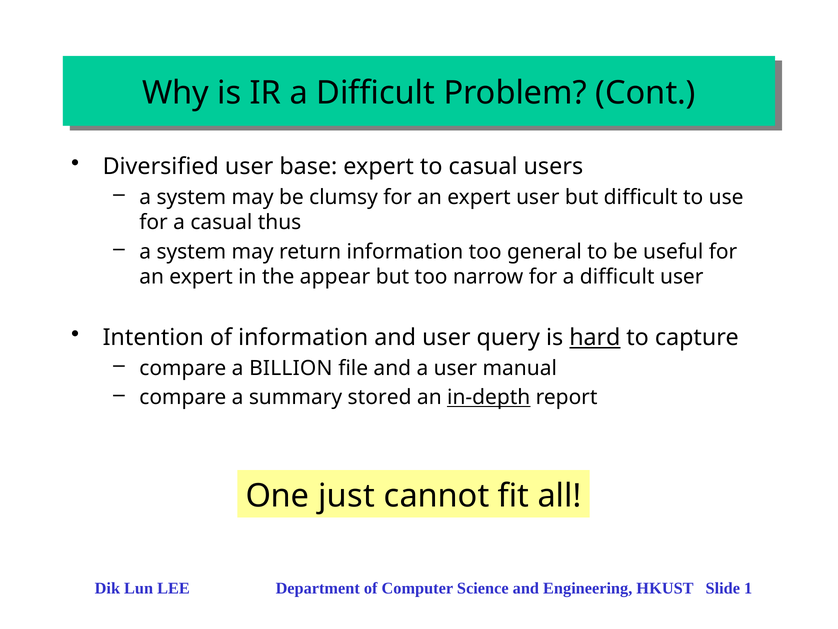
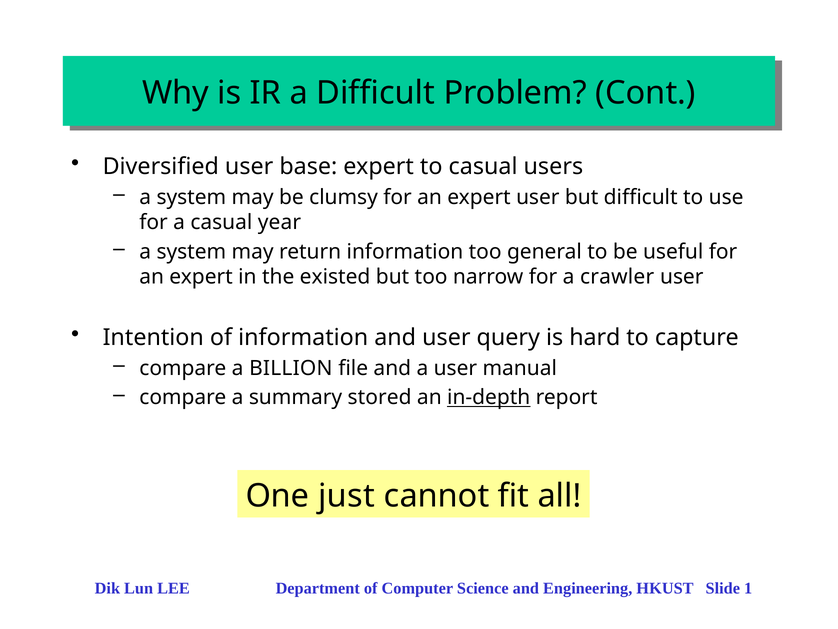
thus: thus -> year (279, 222)
appear: appear -> existed (335, 277)
for a difficult: difficult -> crawler (617, 277)
hard underline: present -> none (595, 337)
